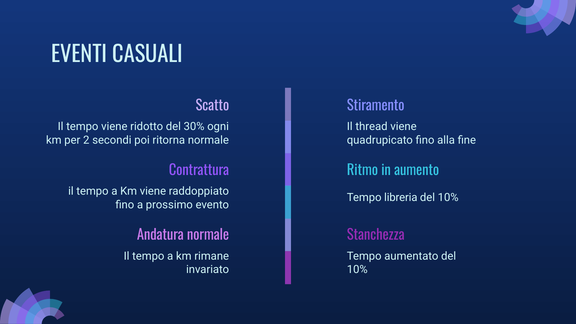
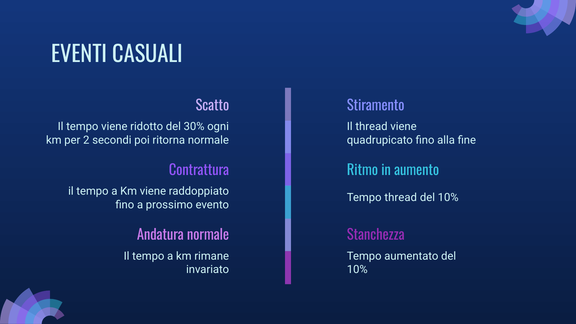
Tempo libreria: libreria -> thread (401, 197)
